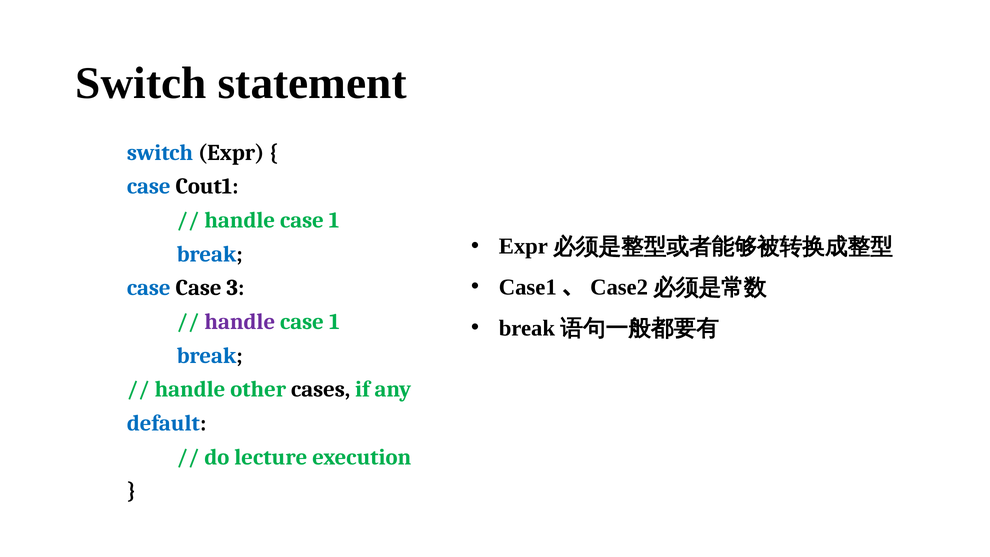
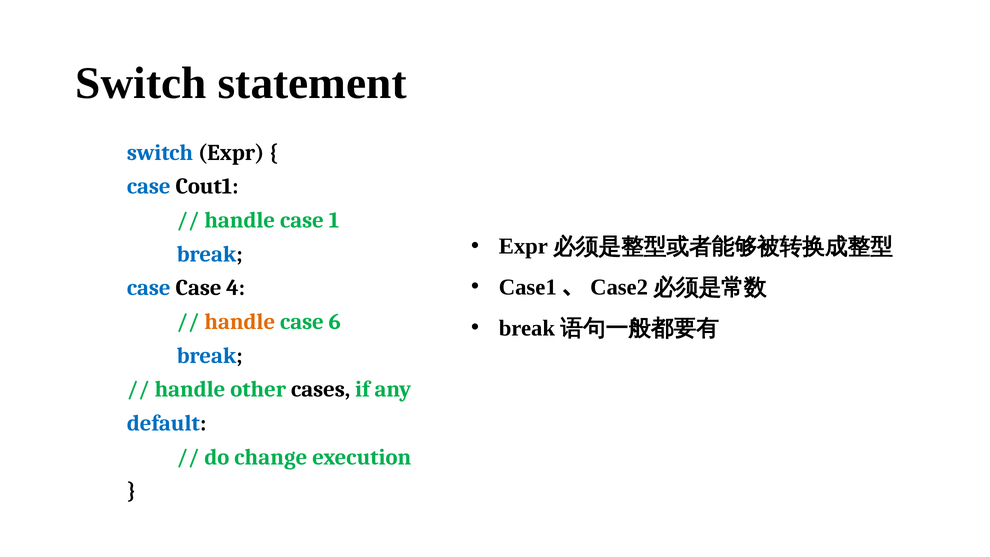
3: 3 -> 4 (236, 288)
handle colour: purple -> orange (240, 322)
1: 1 -> 6 (335, 322)
lecture: lecture -> change (271, 457)
